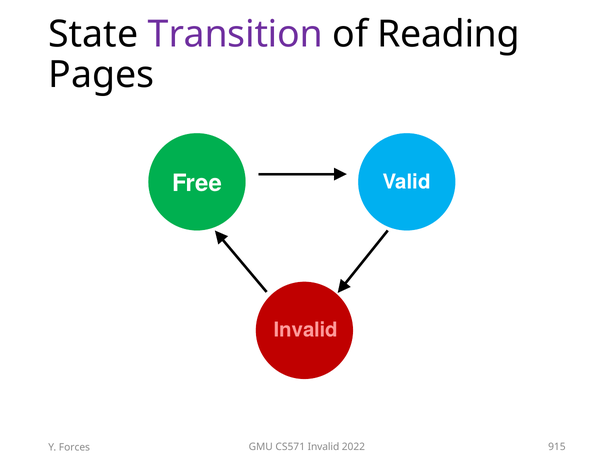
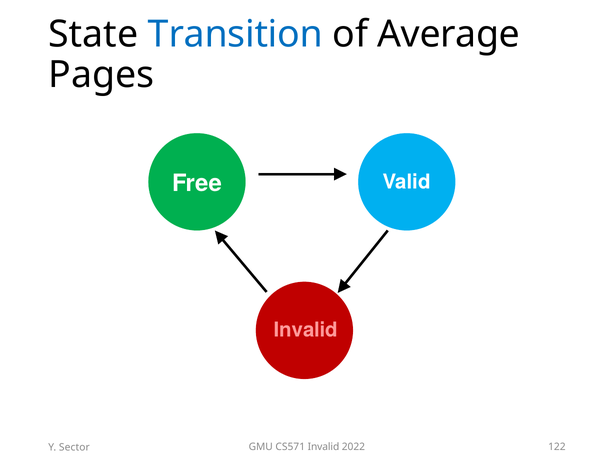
Transition colour: purple -> blue (235, 34)
Reading: Reading -> Average (449, 34)
915: 915 -> 122 (557, 446)
Forces: Forces -> Sector (74, 447)
